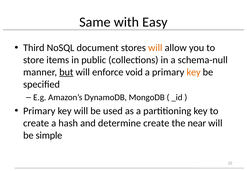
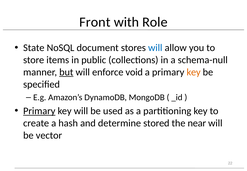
Same: Same -> Front (95, 22)
Easy: Easy -> Role (155, 22)
Third: Third -> State (34, 48)
will colour: orange -> blue (155, 48)
Primary underline: none -> present (39, 111)
determine create: create -> stored (156, 123)
simple: simple -> vector (49, 135)
